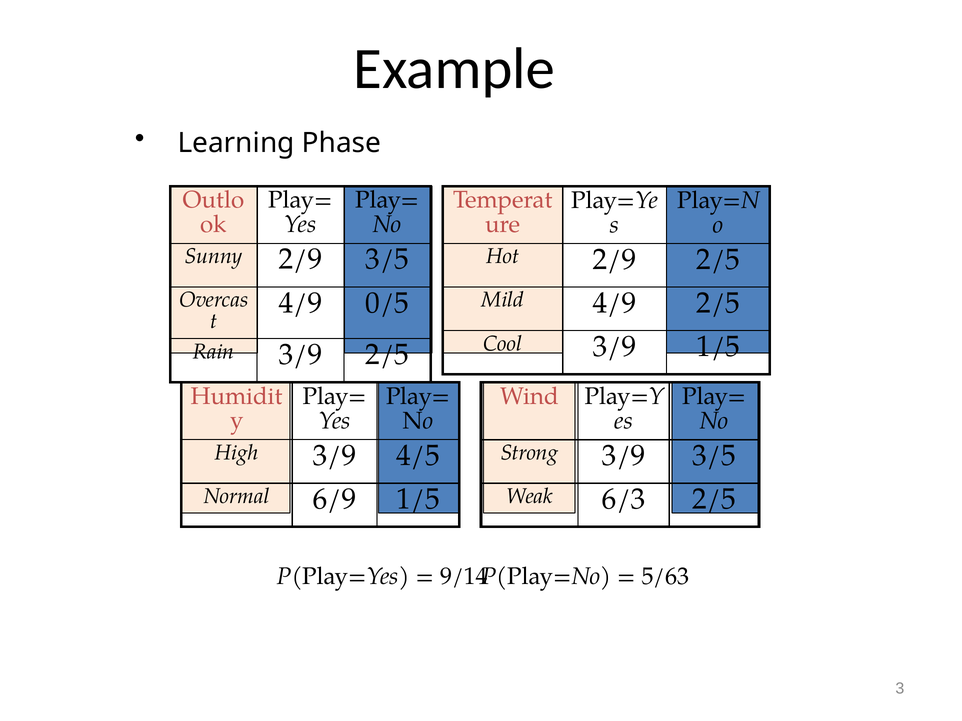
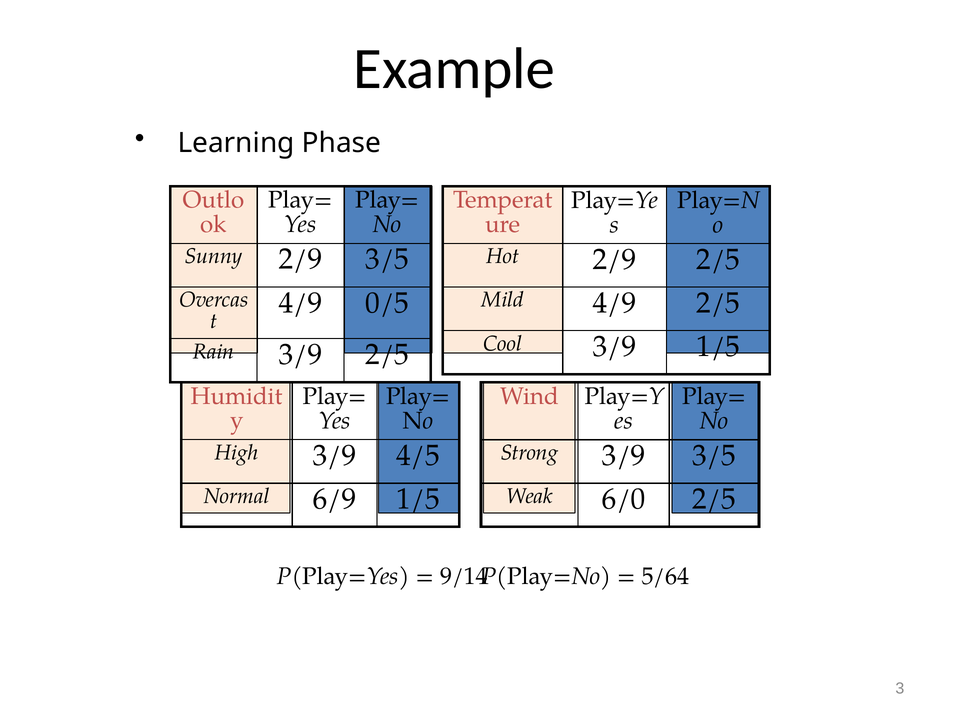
6/3: 6/3 -> 6/0 (624, 500)
5/63: 5/63 -> 5/64 (665, 577)
